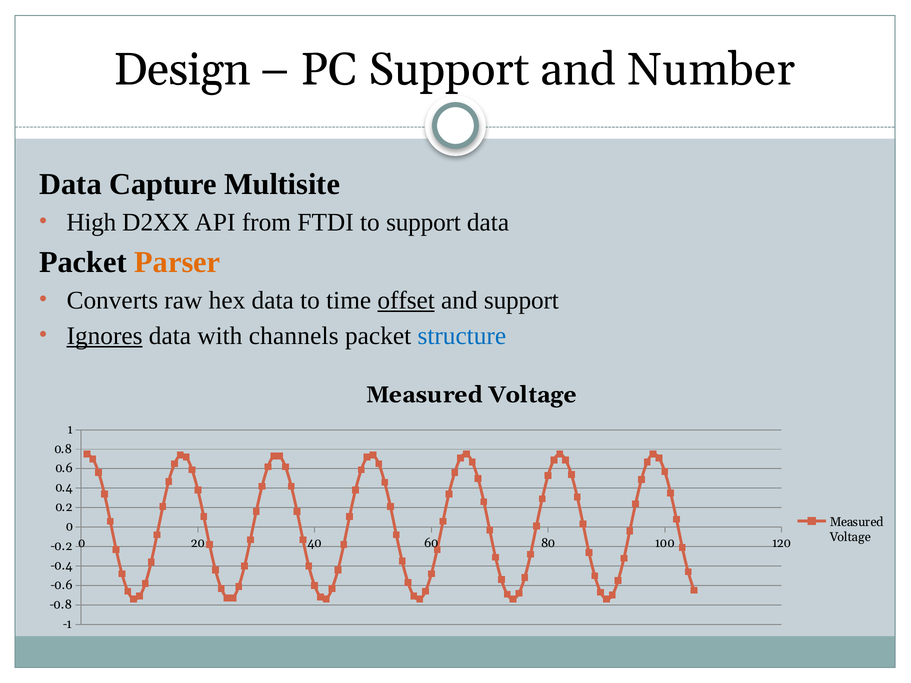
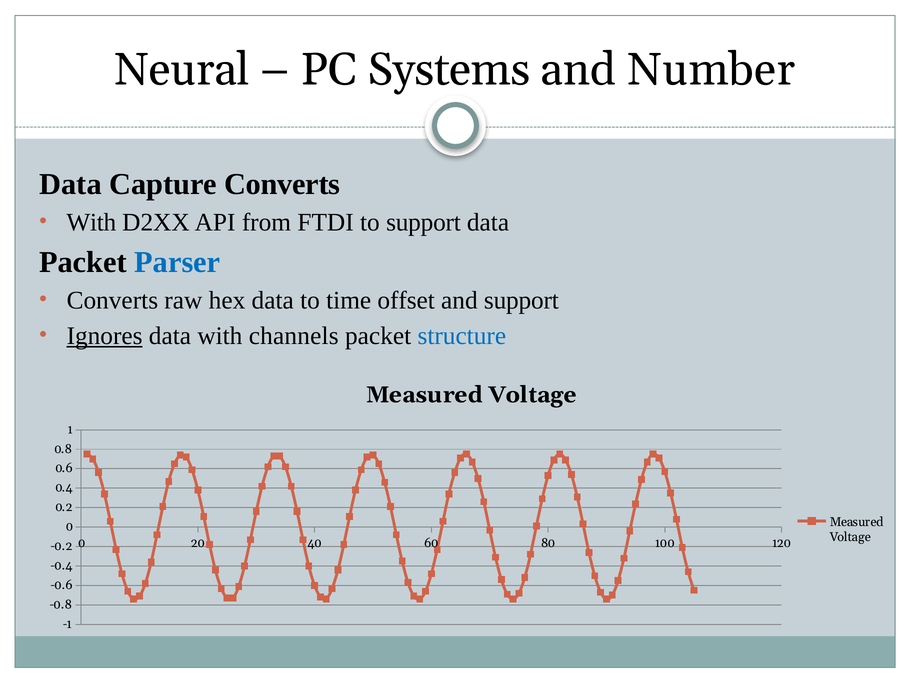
Design: Design -> Neural (182, 70)
PC Support: Support -> Systems (449, 70)
Capture Multisite: Multisite -> Converts (282, 184)
High: High -> With (91, 222)
Parser colour: orange -> blue (177, 262)
offset underline: present -> none (406, 300)
